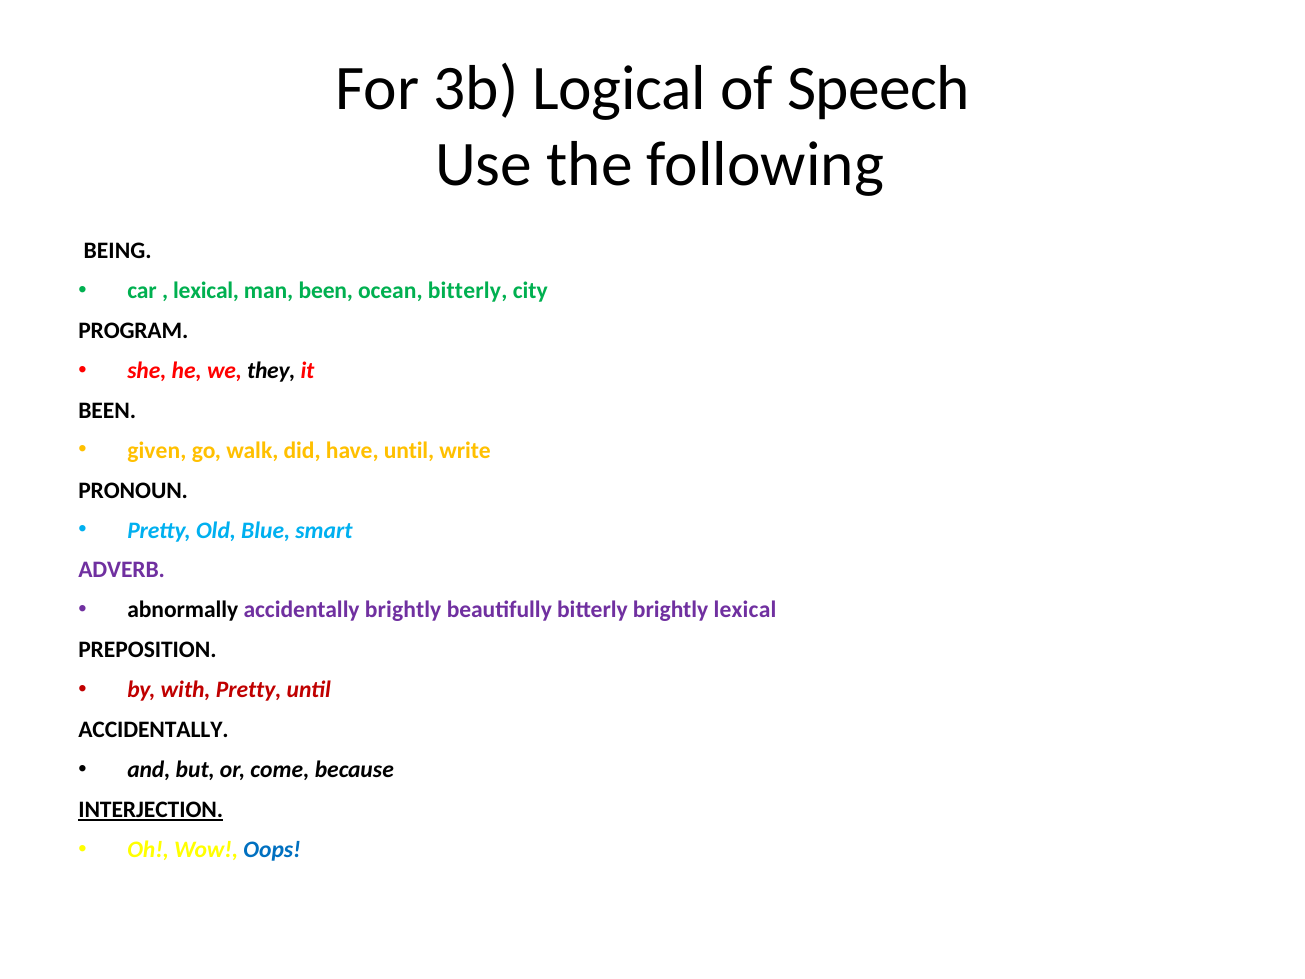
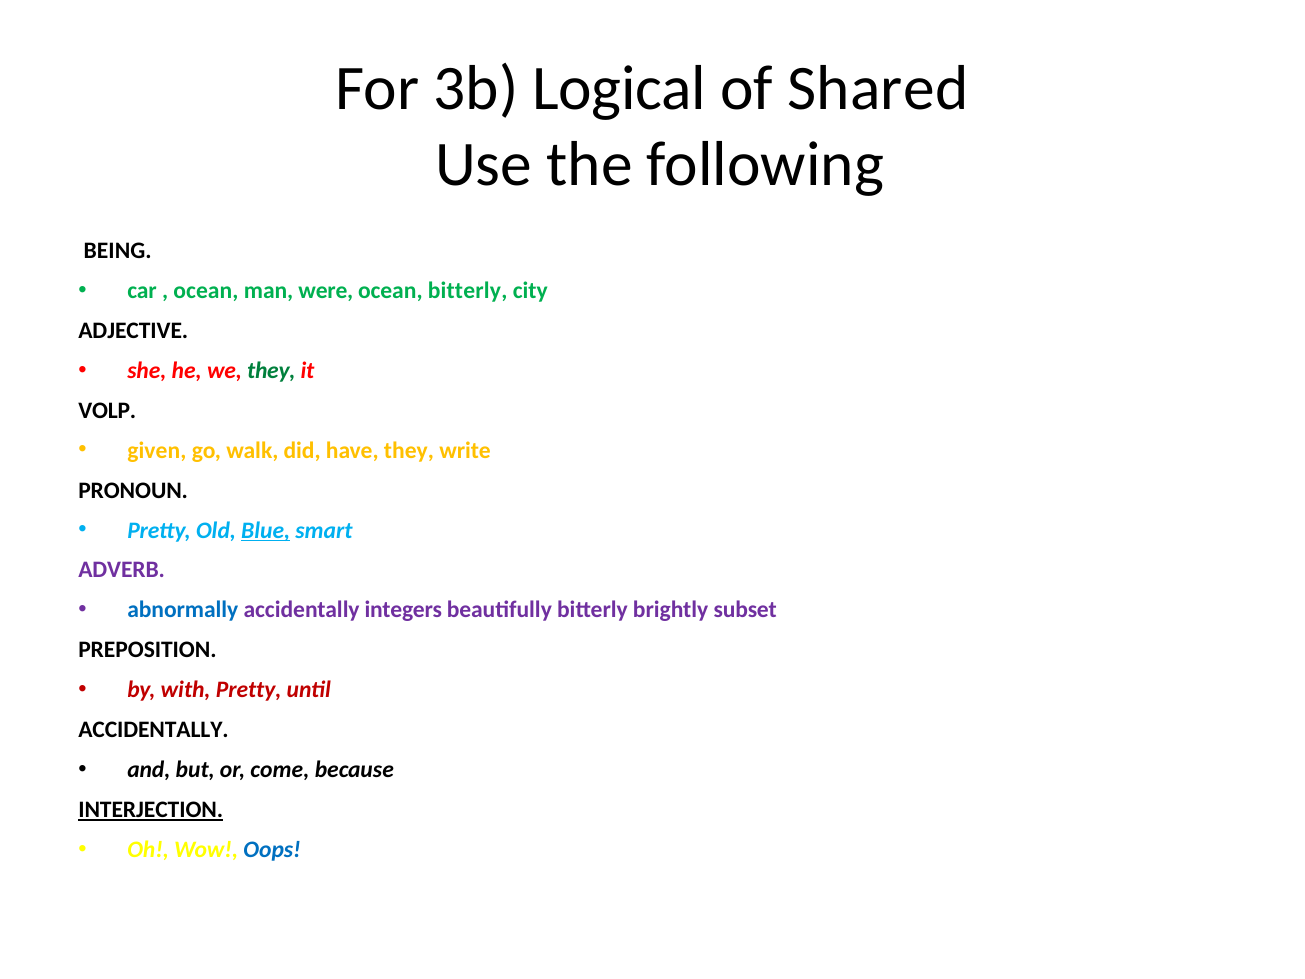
Speech: Speech -> Shared (878, 88)
lexical: lexical -> ocean (206, 291)
man been: been -> were (326, 291)
PROGRAM: PROGRAM -> ADJECTIVE (133, 331)
they colour: black -> green (271, 370)
BEEN: BEEN -> VOLP (107, 410)
have until: until -> they (409, 450)
Blue underline: none -> present (266, 530)
abnormally colour: black -> blue (183, 610)
accidentally brightly: brightly -> integers (403, 610)
brightly lexical: lexical -> subset (745, 610)
